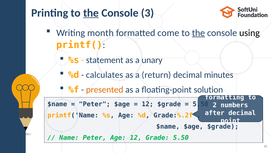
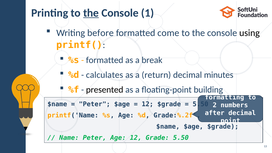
3: 3 -> 1 (148, 13)
month: month -> before (100, 33)
the underline: present -> none (198, 33)
statement: statement -> formatted (105, 60)
unary: unary -> break (152, 60)
presented colour: orange -> black (105, 90)
solution: solution -> building (208, 90)
